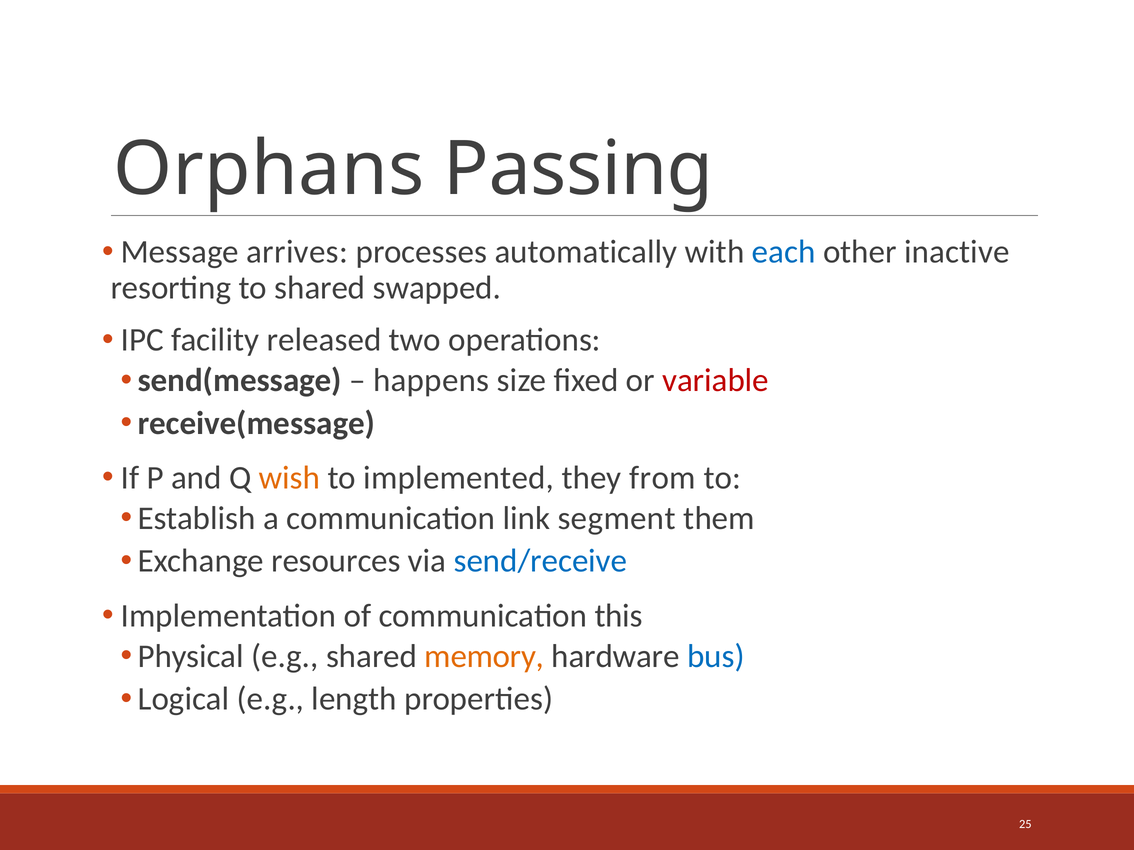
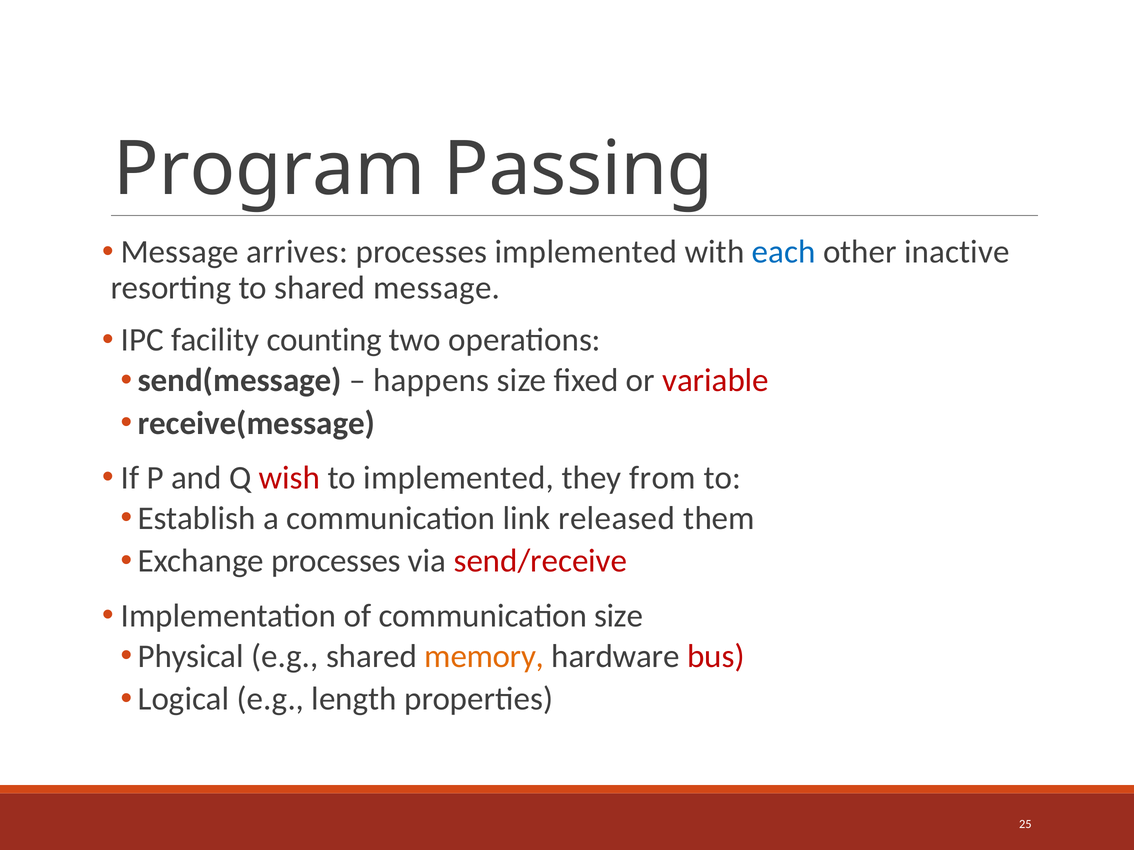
Orphans: Orphans -> Program (269, 169)
processes automatically: automatically -> implemented (586, 252)
shared swapped: swapped -> message (437, 288)
released: released -> counting (324, 340)
wish colour: orange -> red (290, 478)
segment: segment -> released (617, 519)
Exchange resources: resources -> processes (336, 561)
send/receive colour: blue -> red (540, 561)
communication this: this -> size (619, 616)
bus colour: blue -> red (716, 656)
